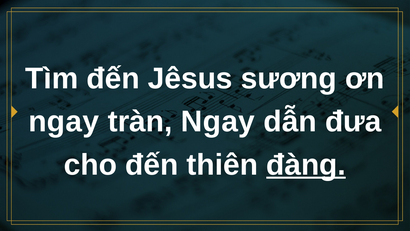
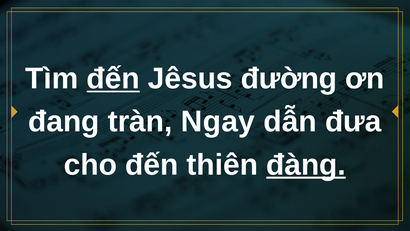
đến underline: none -> present (113, 78)
sương: sương -> đường (289, 78)
ngay: ngay -> đang (64, 122)
